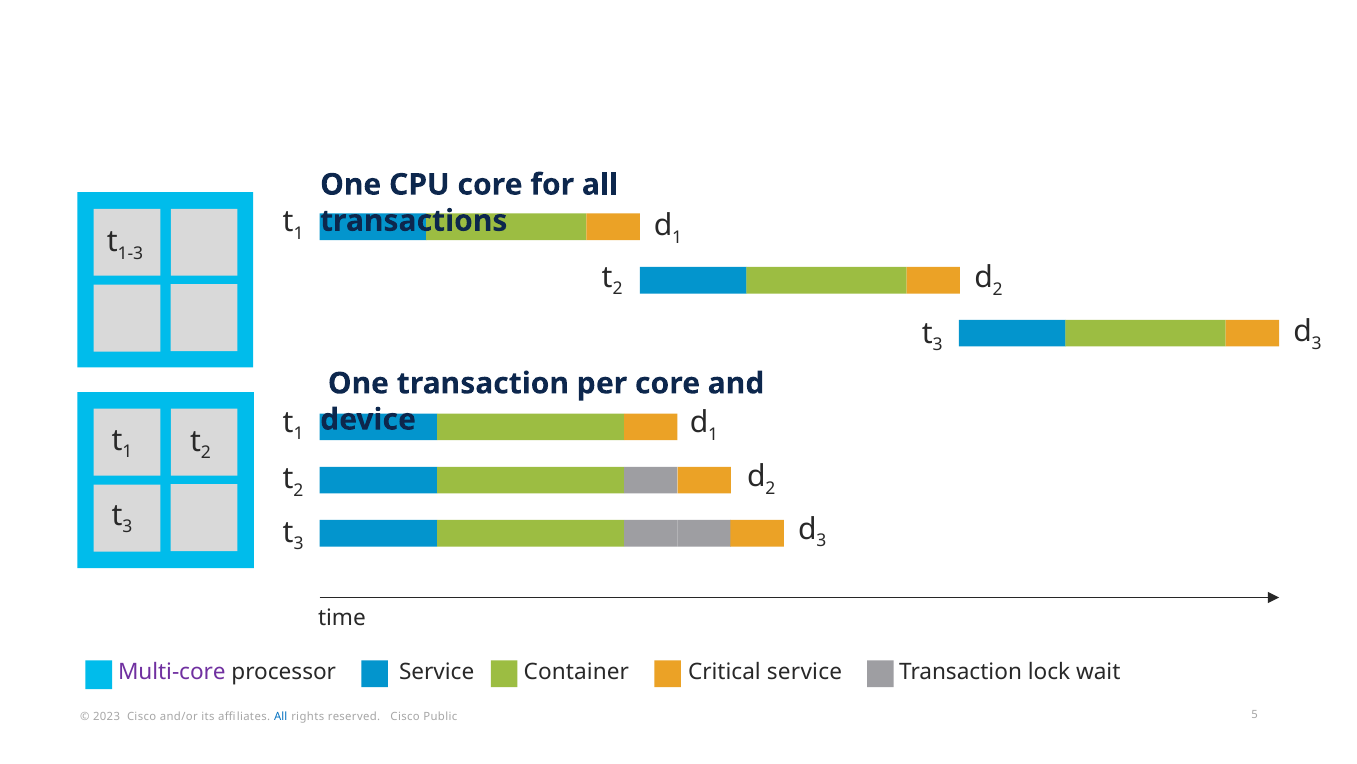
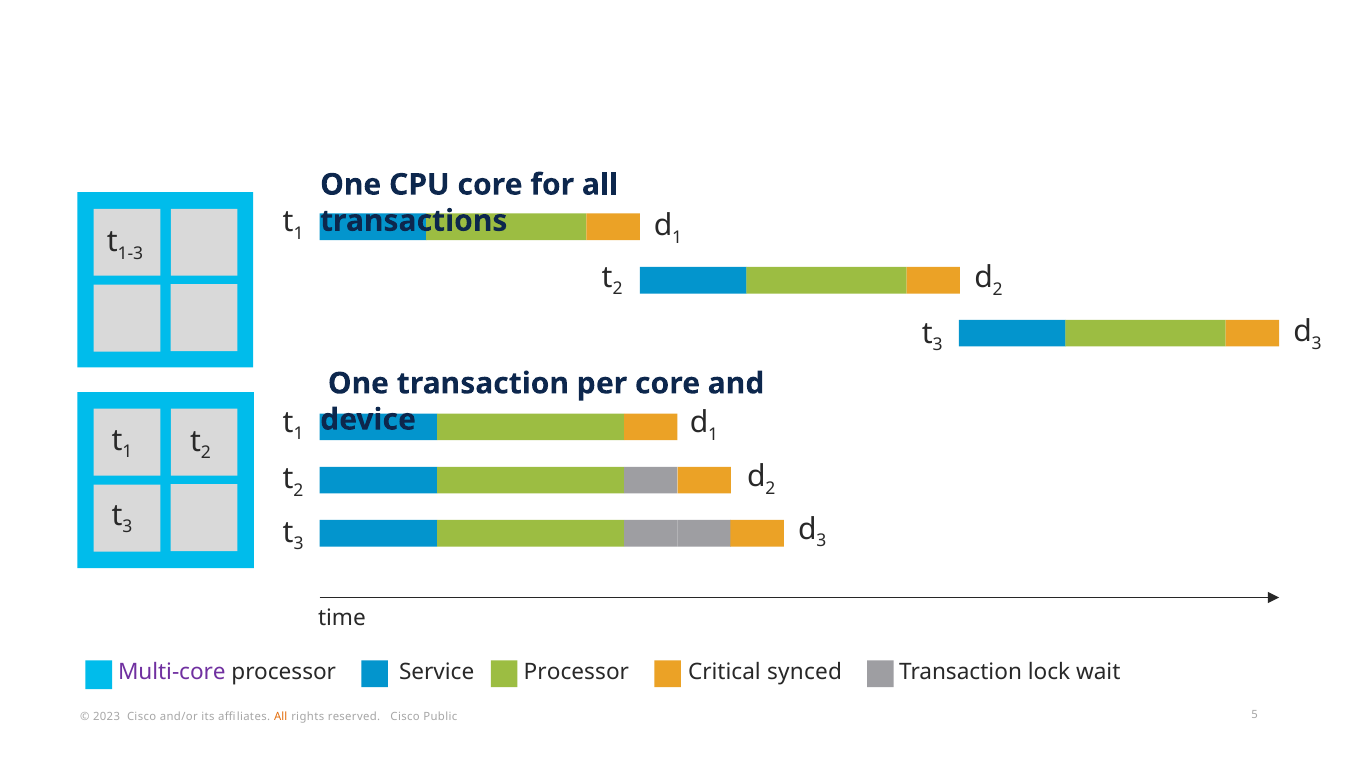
Service Container: Container -> Processor (576, 671)
Critical service: service -> synced (805, 671)
All colour: blue -> orange (281, 716)
